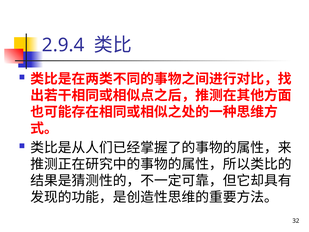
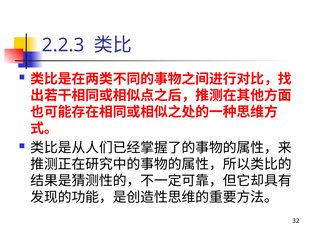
2.9.4: 2.9.4 -> 2.2.3 (63, 45)
